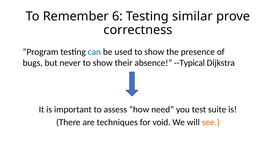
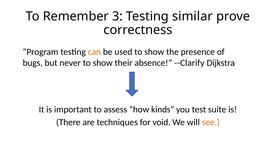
6: 6 -> 3 (117, 16)
can colour: blue -> orange (94, 52)
--Typical: --Typical -> --Clarify (189, 63)
need: need -> kinds (163, 110)
